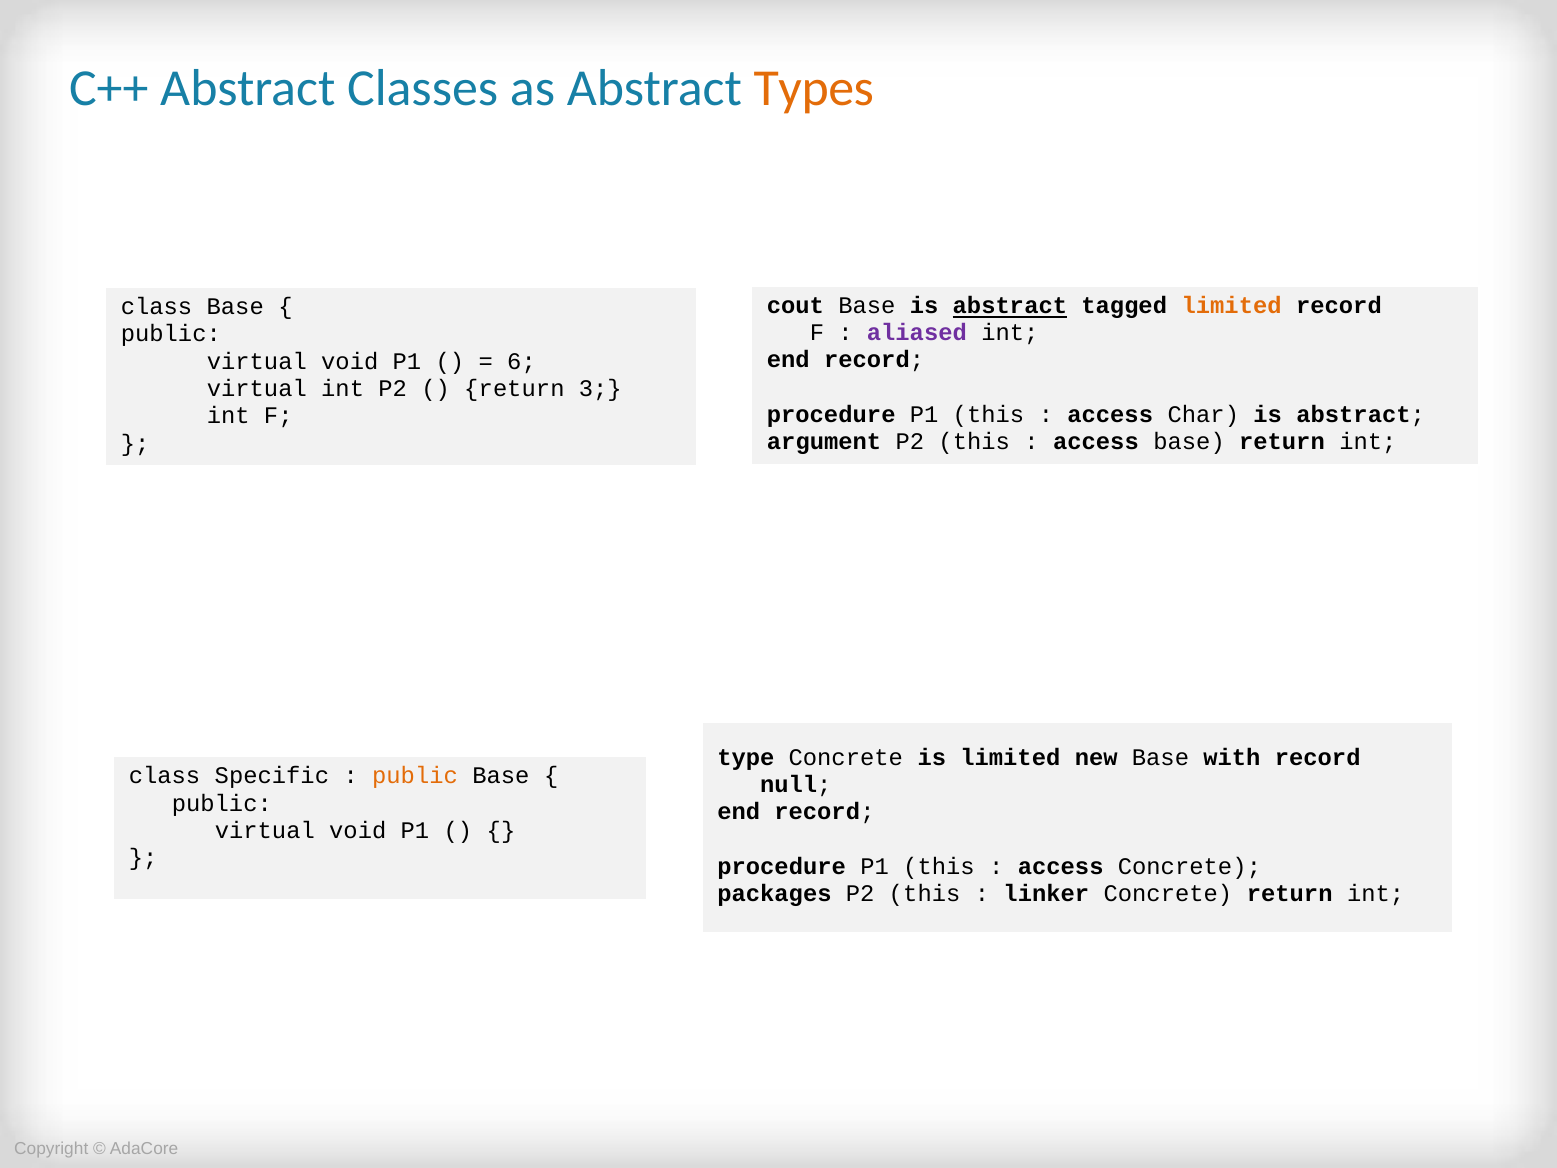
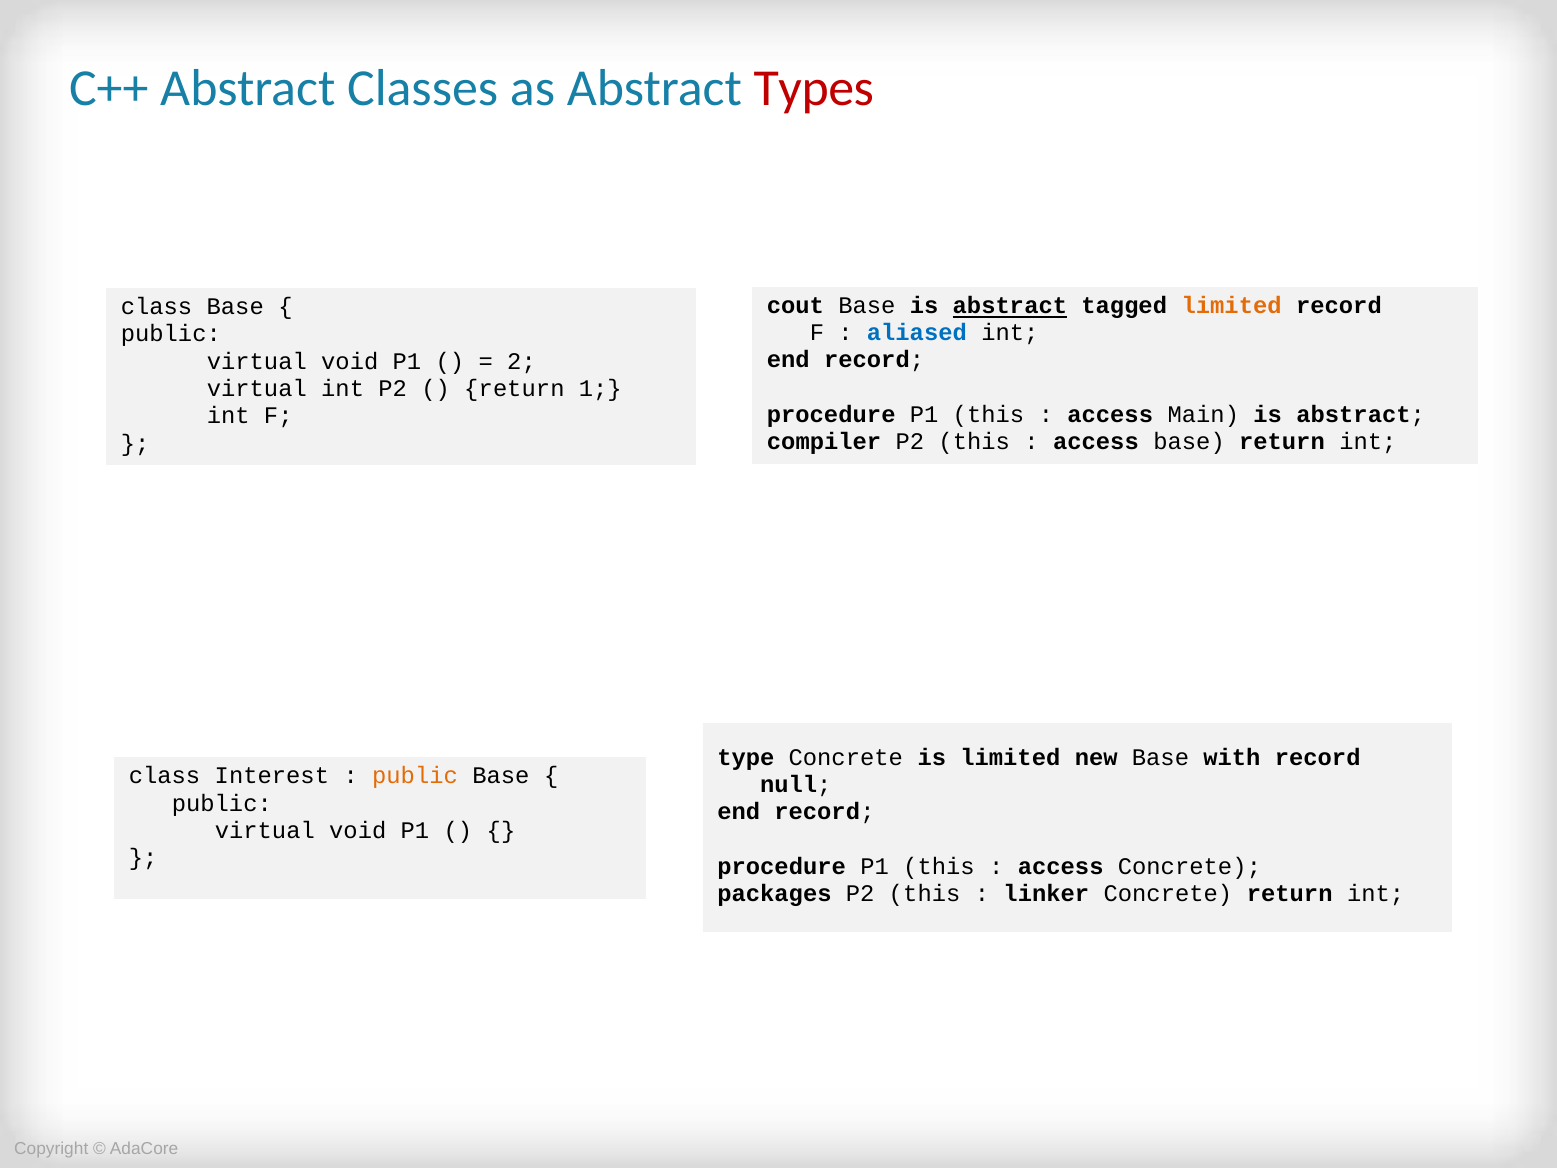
Types colour: orange -> red (814, 88)
aliased colour: purple -> blue (917, 333)
6: 6 -> 2 (522, 361)
3: 3 -> 1 (600, 389)
Char: Char -> Main (1203, 415)
argument: argument -> compiler (824, 442)
Specific: Specific -> Interest (272, 776)
